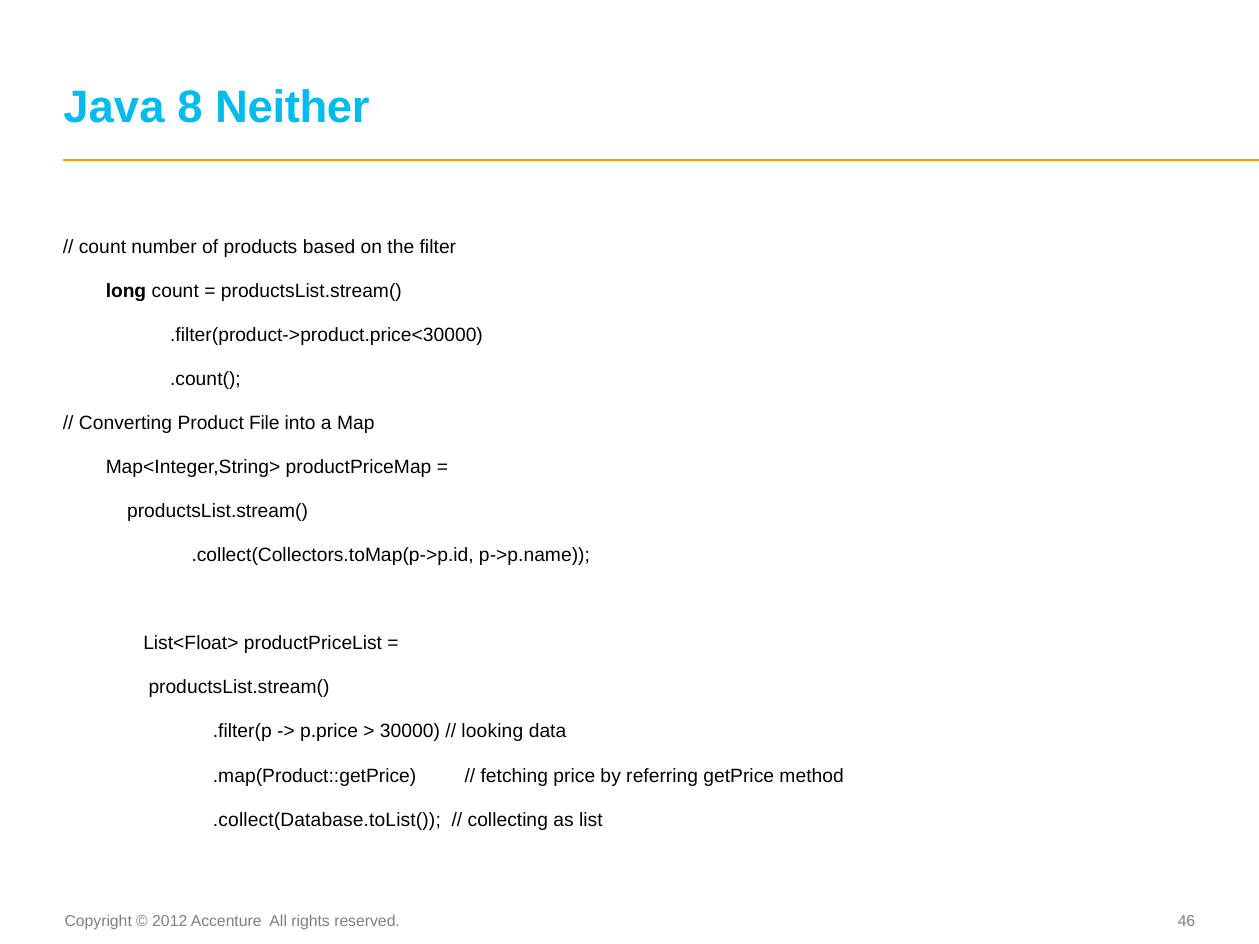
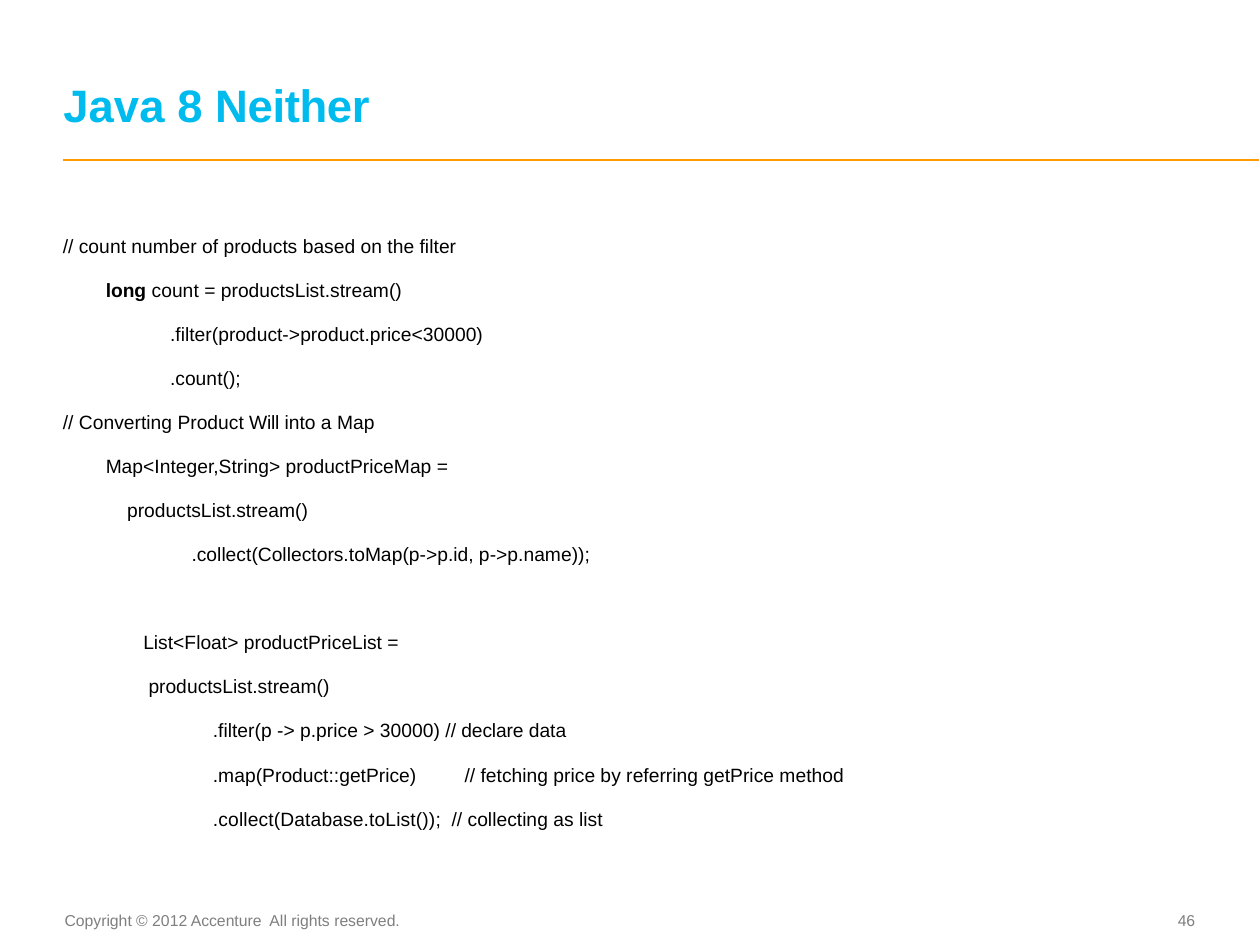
File: File -> Will (264, 423)
looking: looking -> declare (493, 732)
